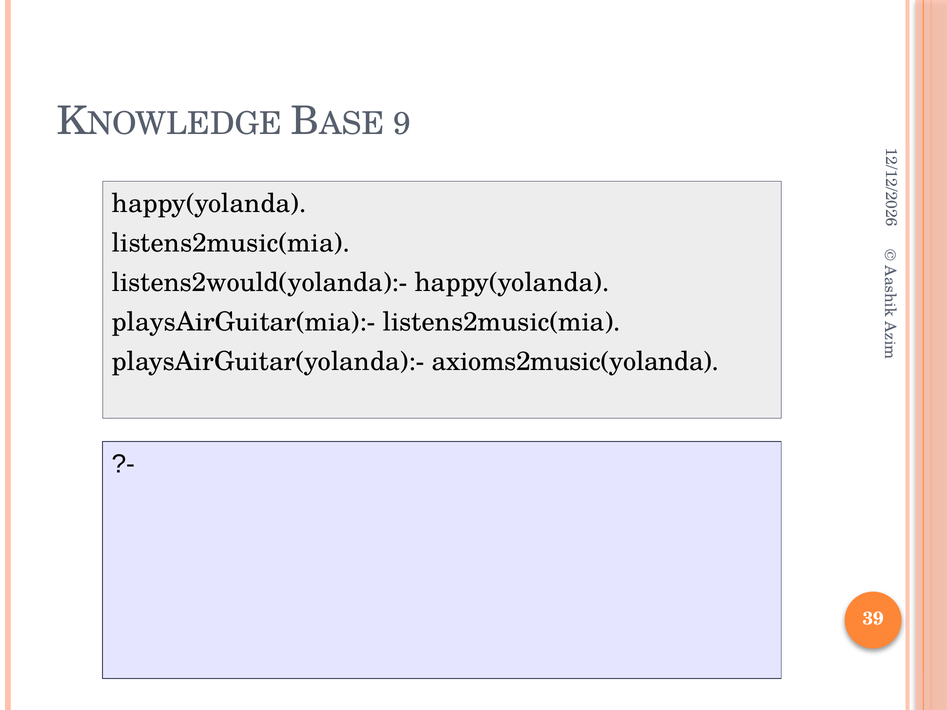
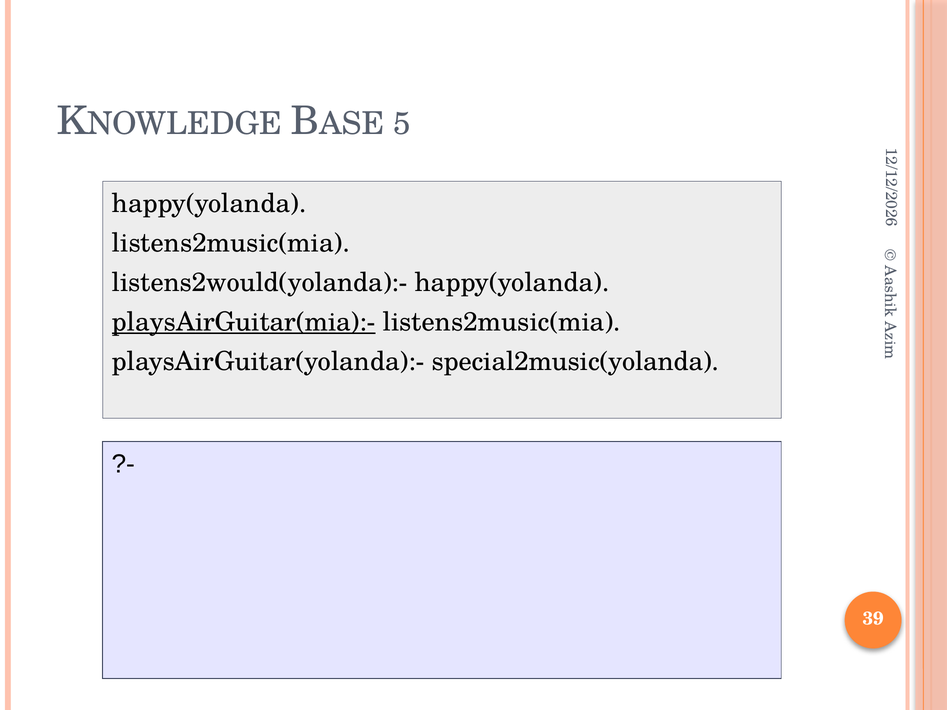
9: 9 -> 5 (402, 124)
playsAirGuitar(mia):- underline: none -> present (244, 322)
axioms2music(yolanda: axioms2music(yolanda -> special2music(yolanda (576, 362)
